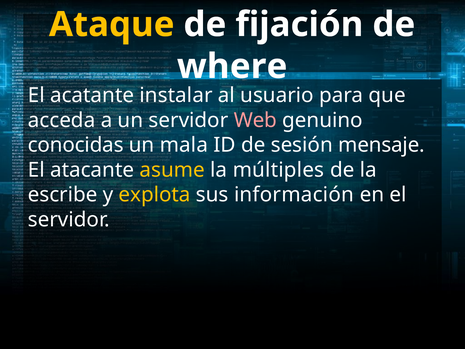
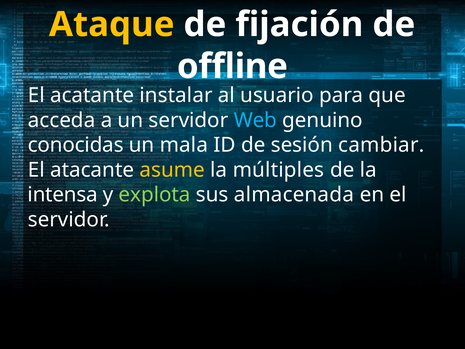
where: where -> offline (232, 66)
Web colour: pink -> light blue (255, 120)
mensaje: mensaje -> cambiar (381, 145)
escribe: escribe -> intensa (63, 195)
explota colour: yellow -> light green (155, 195)
información: información -> almacenada (294, 195)
